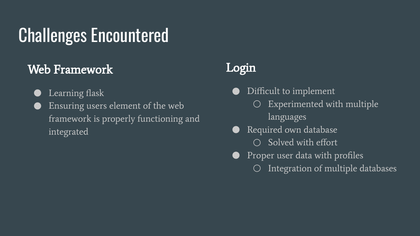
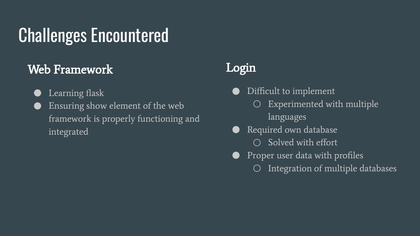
users: users -> show (97, 106)
